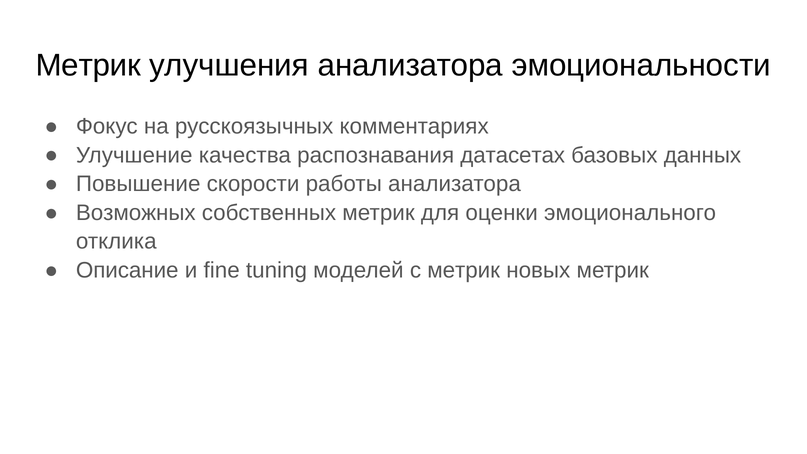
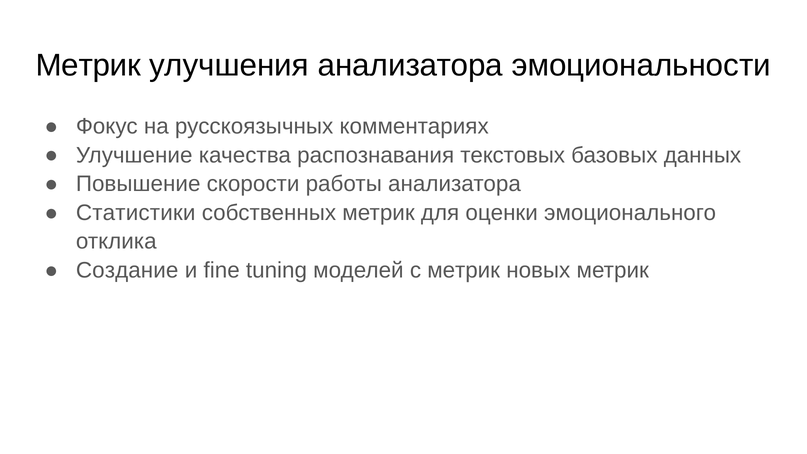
датасетах: датасетах -> текстовых (513, 155)
Возможных: Возможных -> Статистики (136, 213)
Описание: Описание -> Создание (127, 270)
